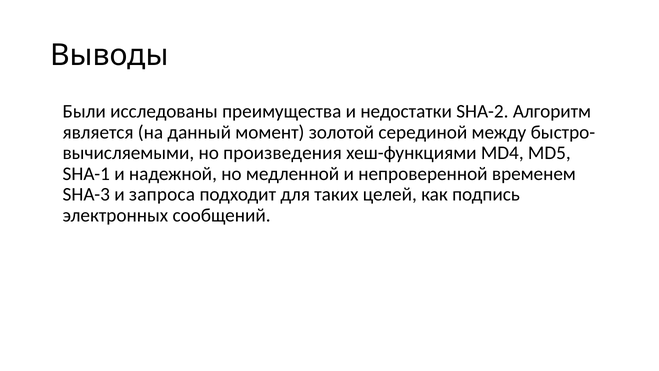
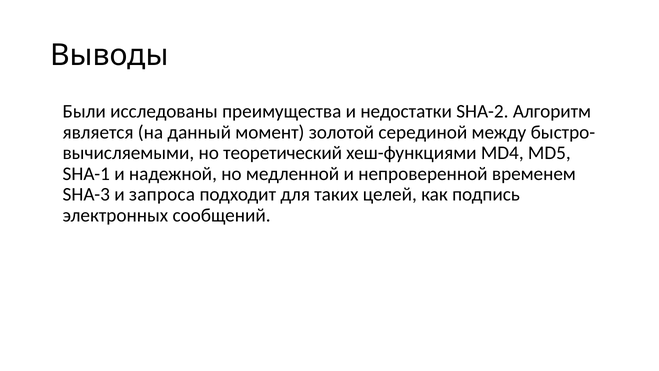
произведения: произведения -> теоретический (283, 153)
